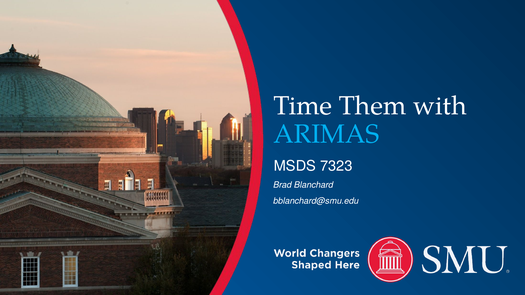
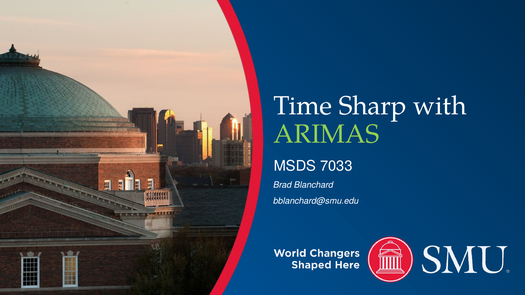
Them: Them -> Sharp (373, 106)
ARIMAS colour: light blue -> light green (326, 134)
7323: 7323 -> 7033 (336, 166)
